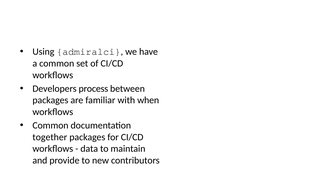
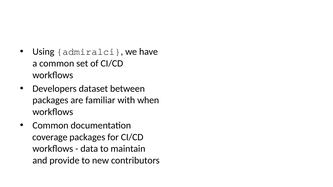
process: process -> dataset (93, 89)
together: together -> coverage (50, 137)
